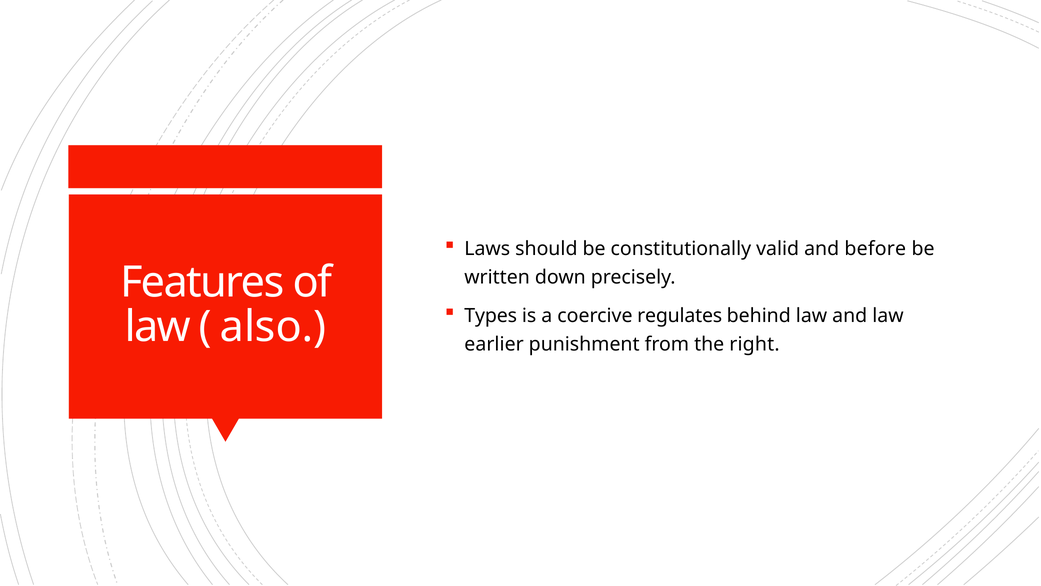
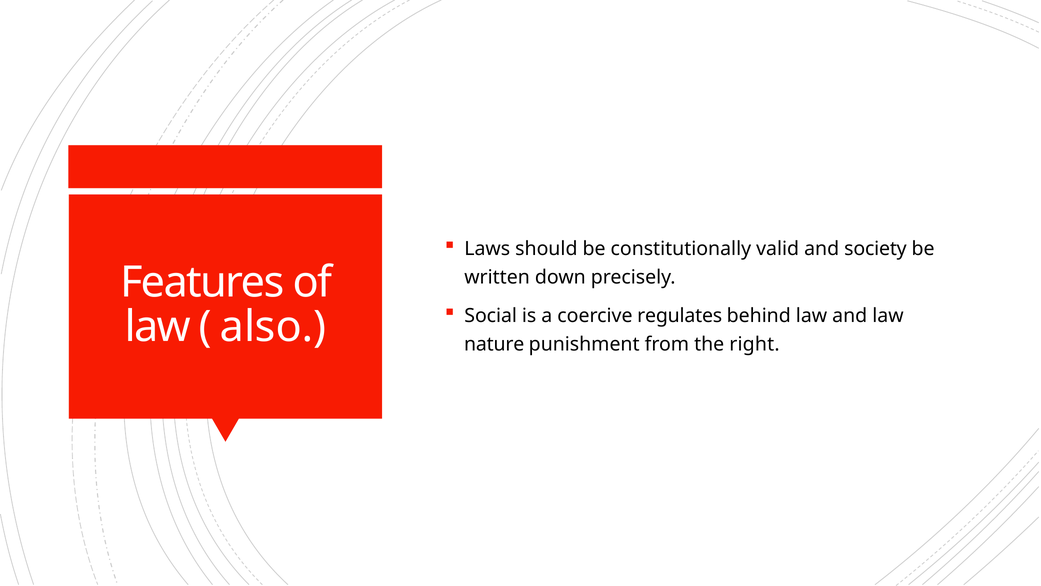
before: before -> society (875, 249)
Types: Types -> Social (491, 316)
earlier: earlier -> nature (494, 344)
